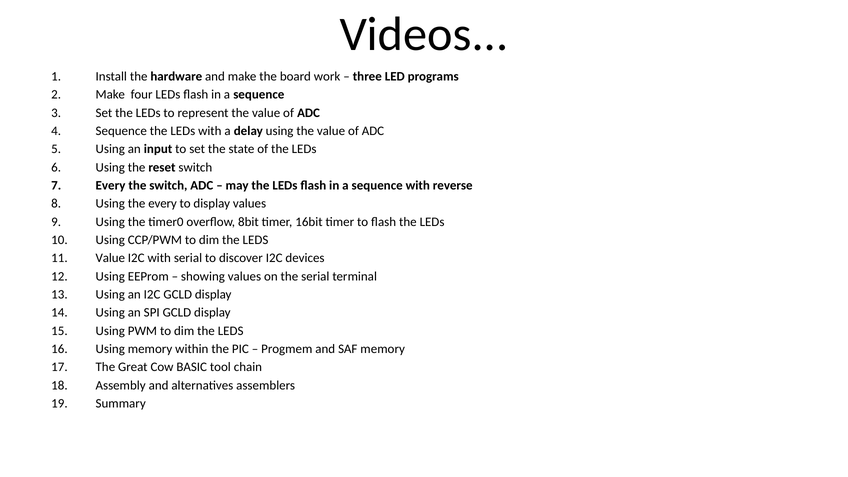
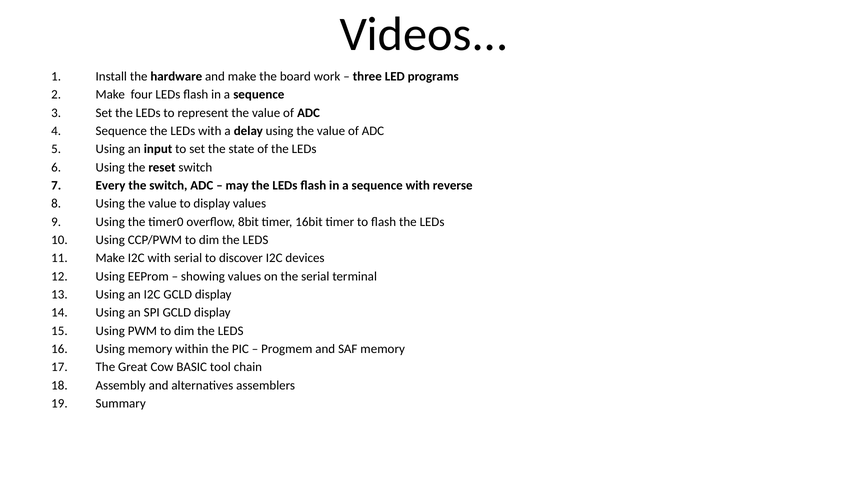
every: every -> value (162, 204)
Value: Value -> Make (110, 258)
